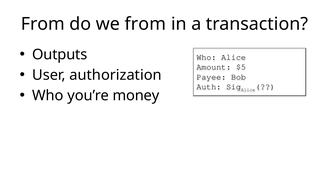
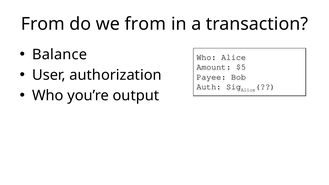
Outputs: Outputs -> Balance (60, 55)
money: money -> output (136, 96)
